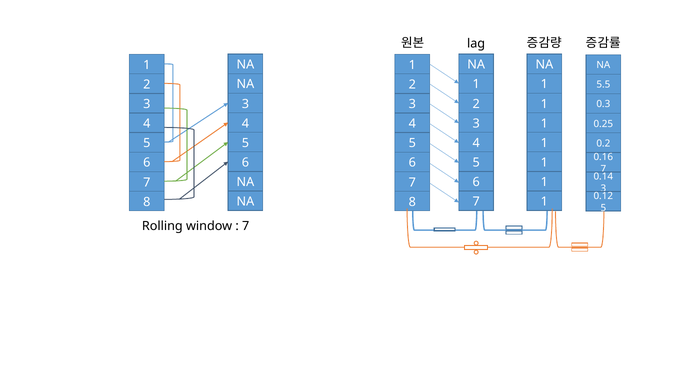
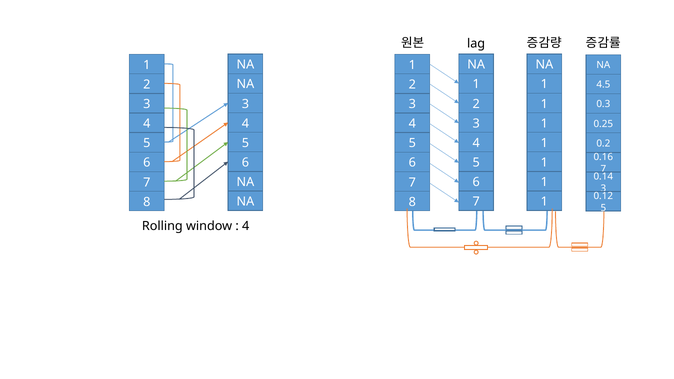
5.5: 5.5 -> 4.5 (603, 85)
7: 7 -> 4 (246, 226)
